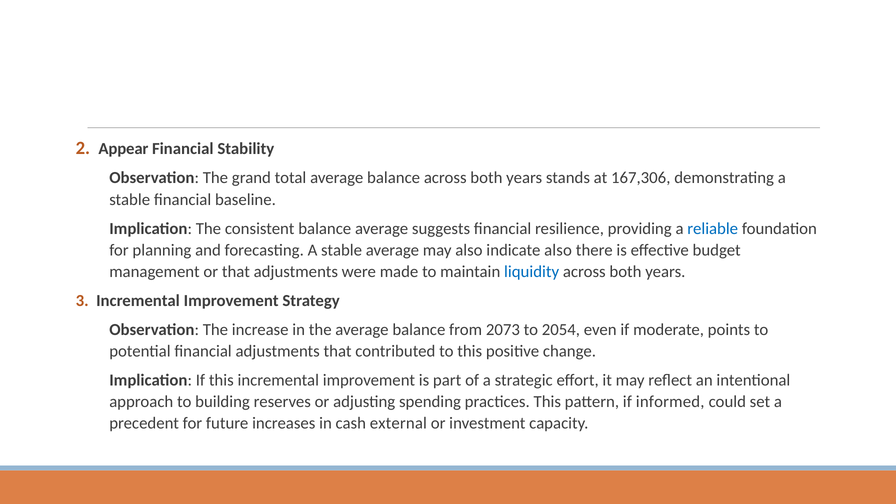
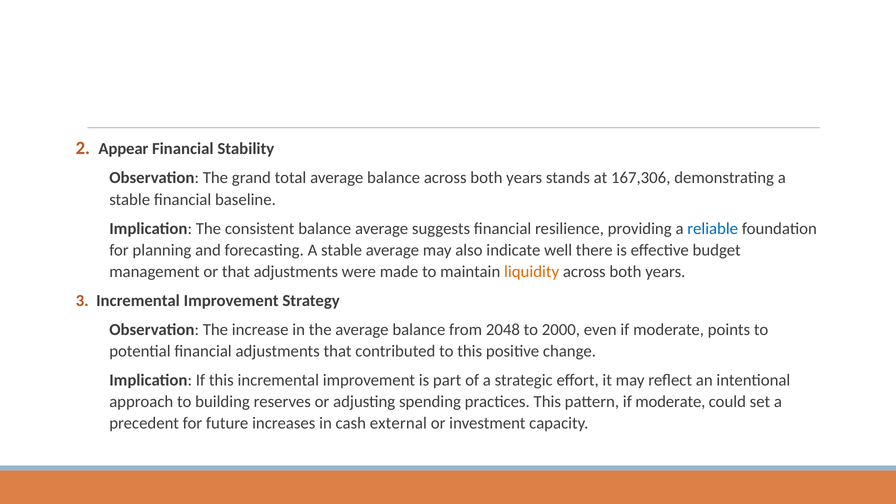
indicate also: also -> well (558, 250)
liquidity colour: blue -> orange (532, 272)
2073: 2073 -> 2048 (503, 330)
2054: 2054 -> 2000 (561, 330)
pattern if informed: informed -> moderate (670, 402)
